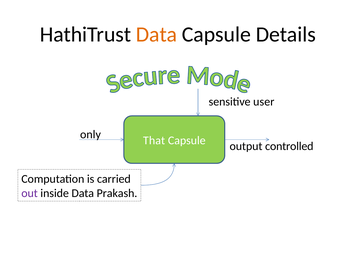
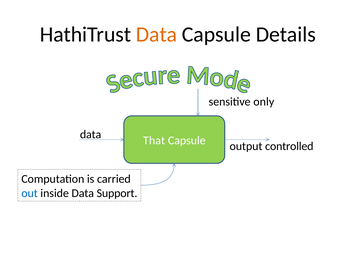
user: user -> only (264, 102)
only: only -> data (91, 134)
out colour: purple -> blue (30, 193)
Prakash: Prakash -> Support (117, 193)
